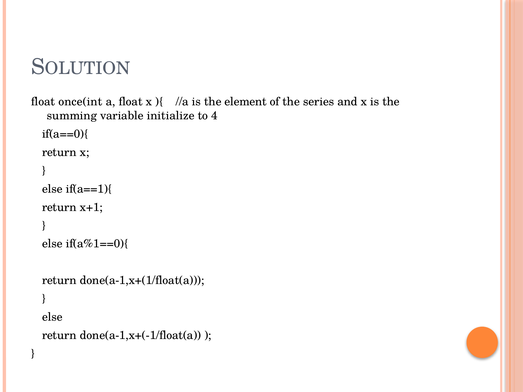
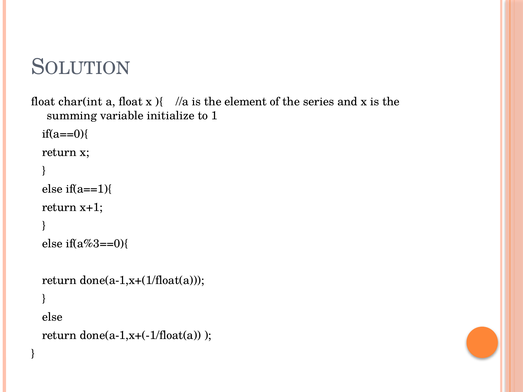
once(int: once(int -> char(int (80, 102)
4: 4 -> 1 (214, 116)
if(a%1==0){: if(a%1==0){ -> if(a%3==0){ (97, 244)
